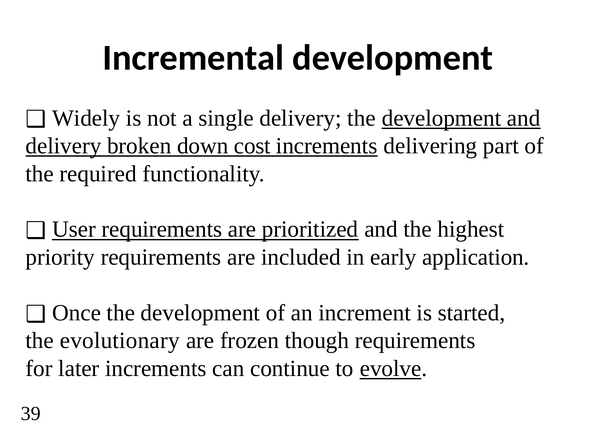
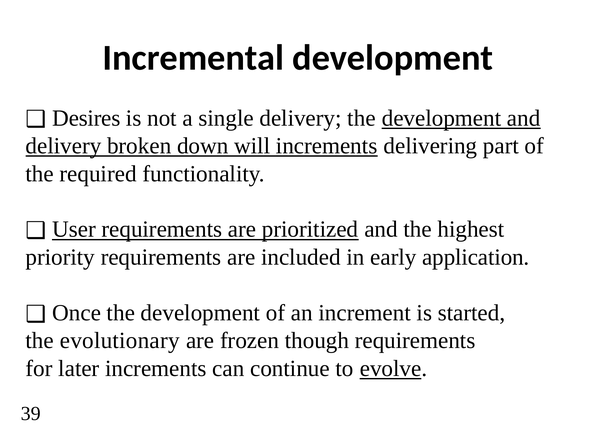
Widely: Widely -> Desires (86, 118)
cost: cost -> will (252, 146)
